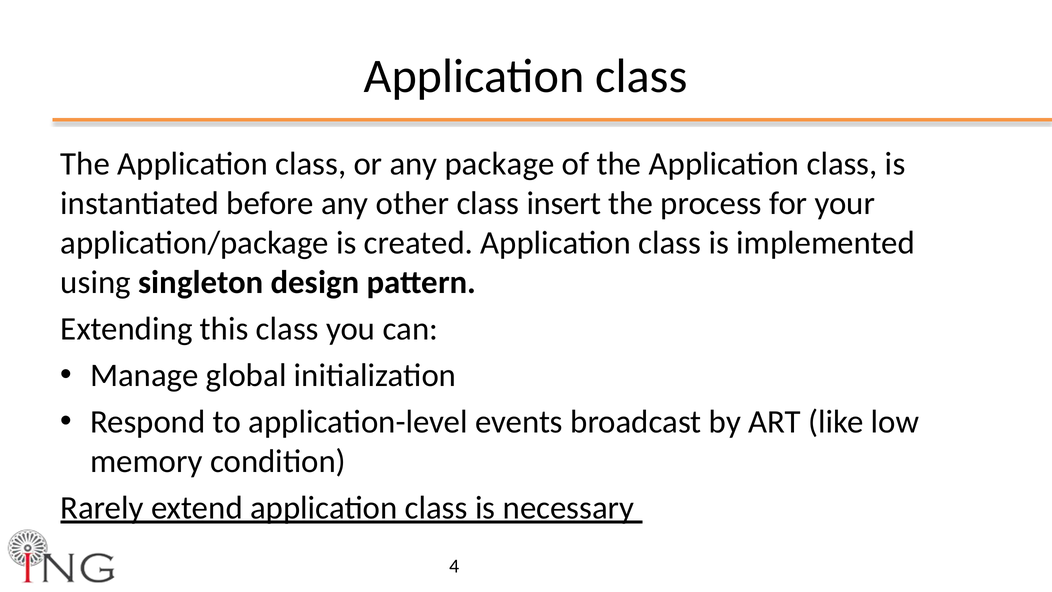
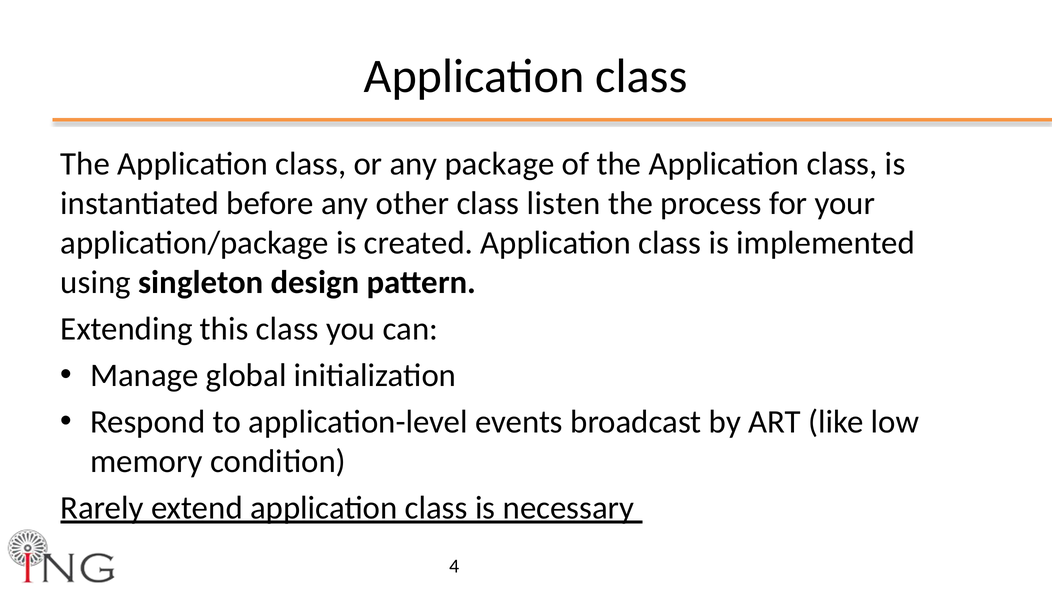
insert: insert -> listen (564, 203)
